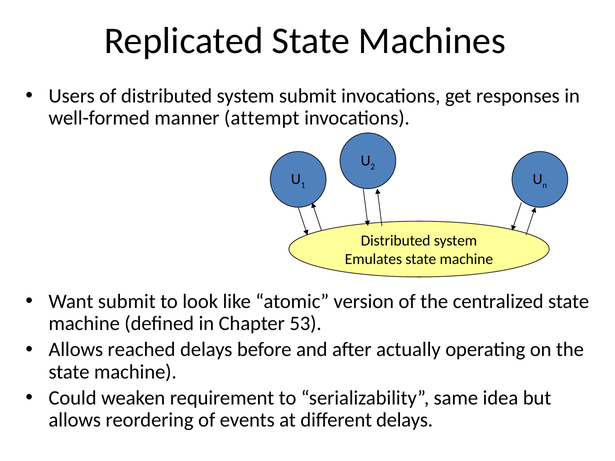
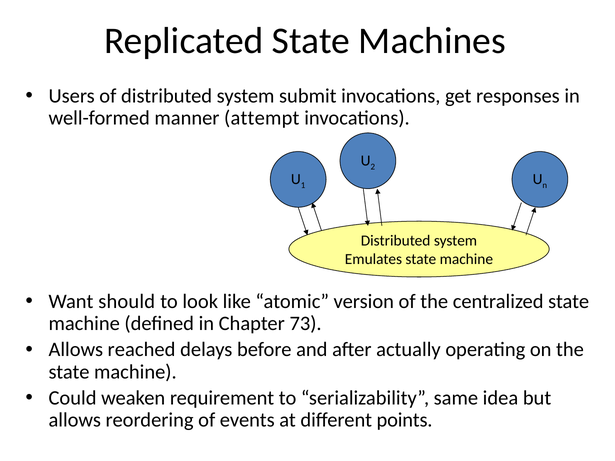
Want submit: submit -> should (127, 302)
53: 53 -> 73 (306, 324)
different delays: delays -> points (405, 420)
